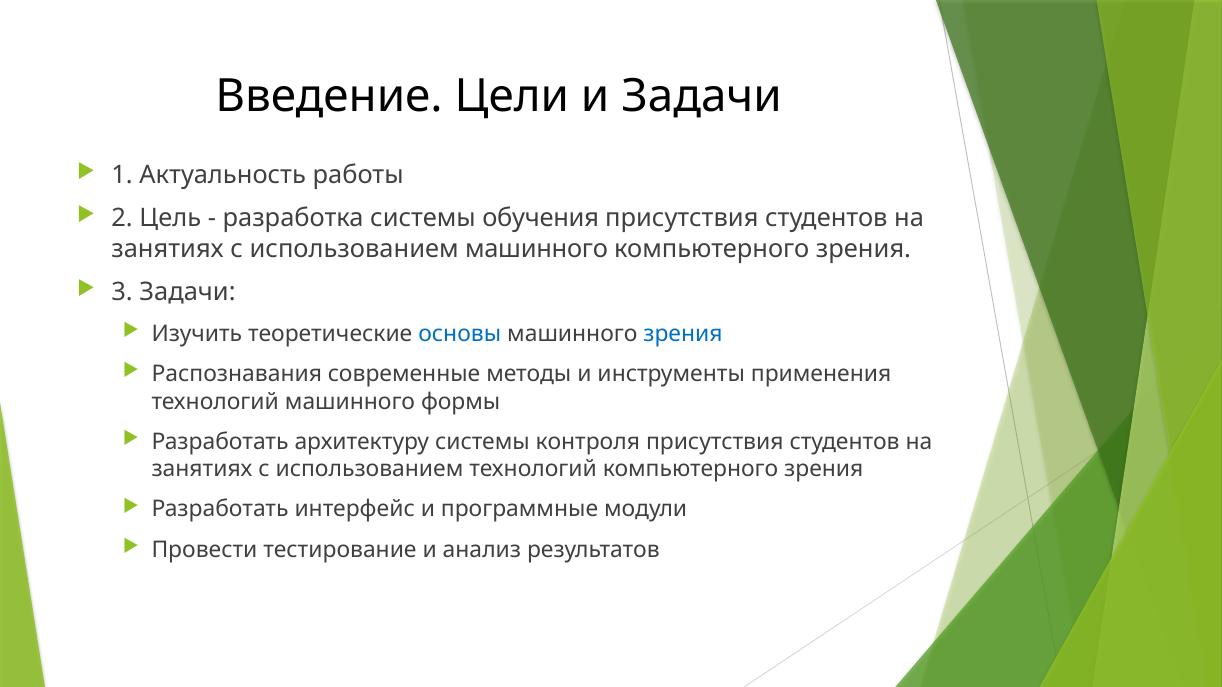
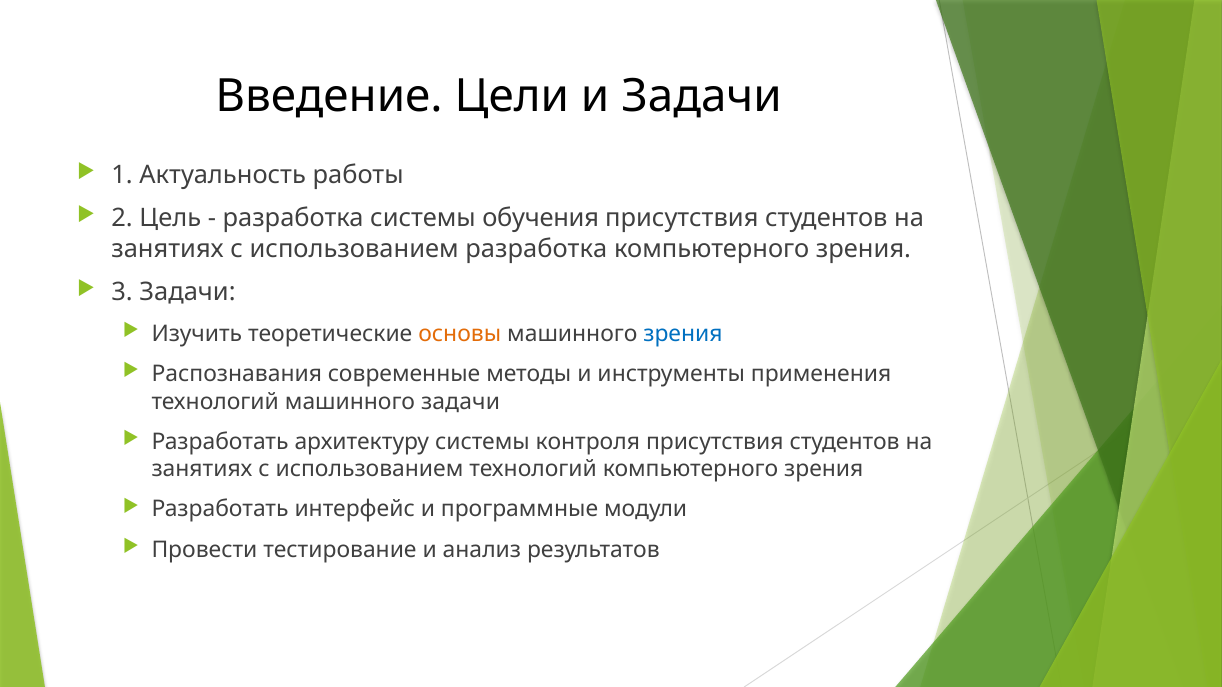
использованием машинного: машинного -> разработка (536, 249)
основы colour: blue -> orange (460, 334)
машинного формы: формы -> задачи (461, 402)
